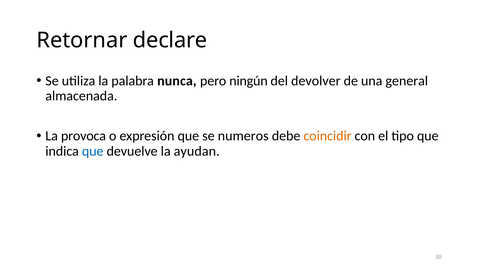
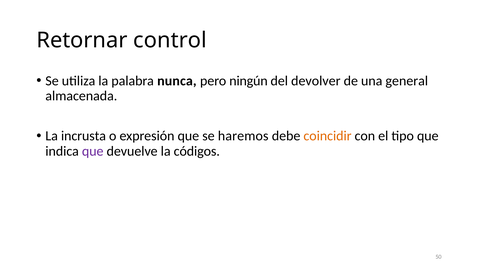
declare: declare -> control (170, 40)
provoca: provoca -> incrusta (83, 136)
numeros: numeros -> haremos (243, 136)
que colour: blue -> purple (93, 151)
ayudan: ayudan -> códigos (197, 151)
